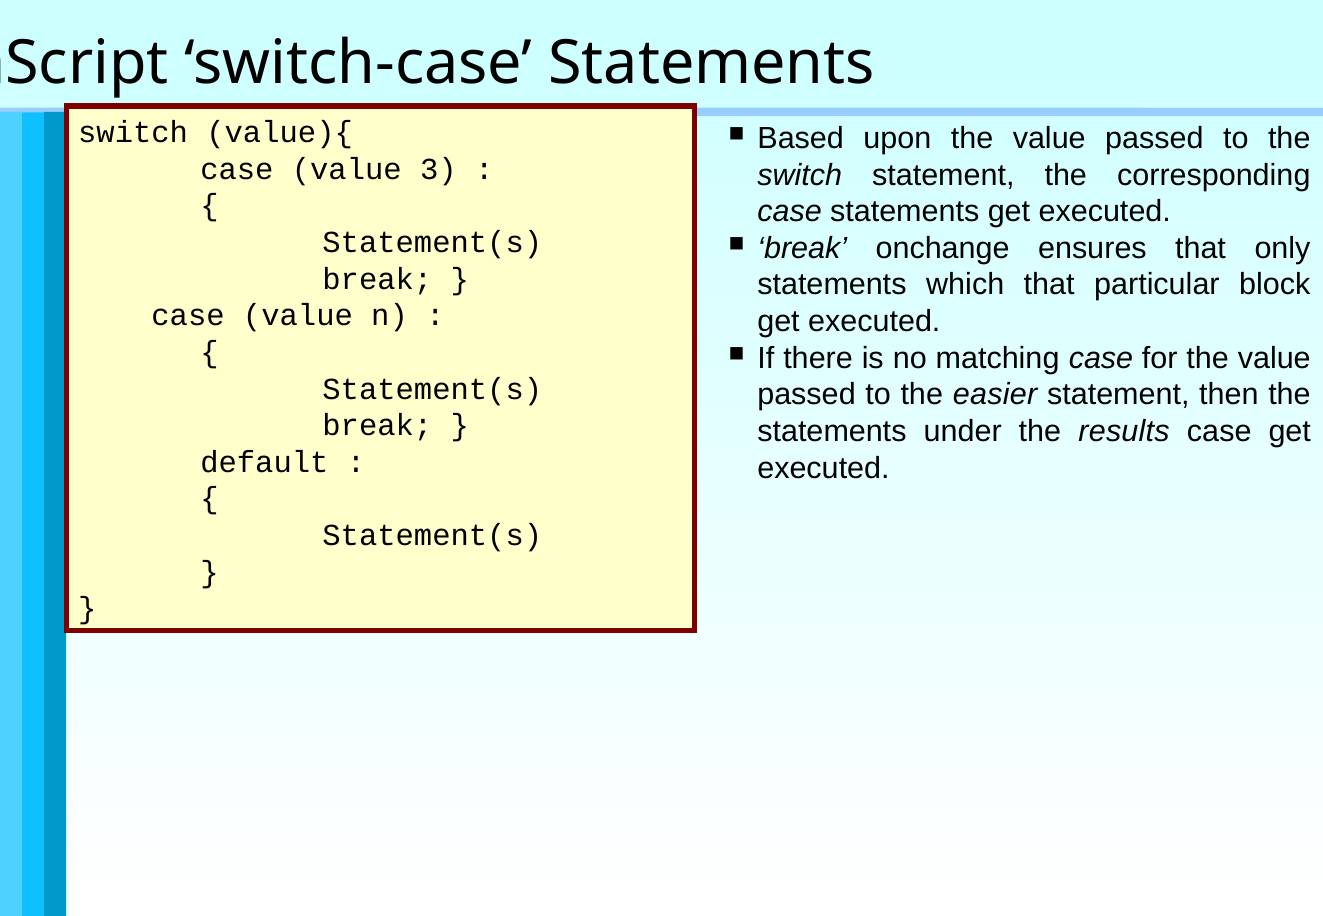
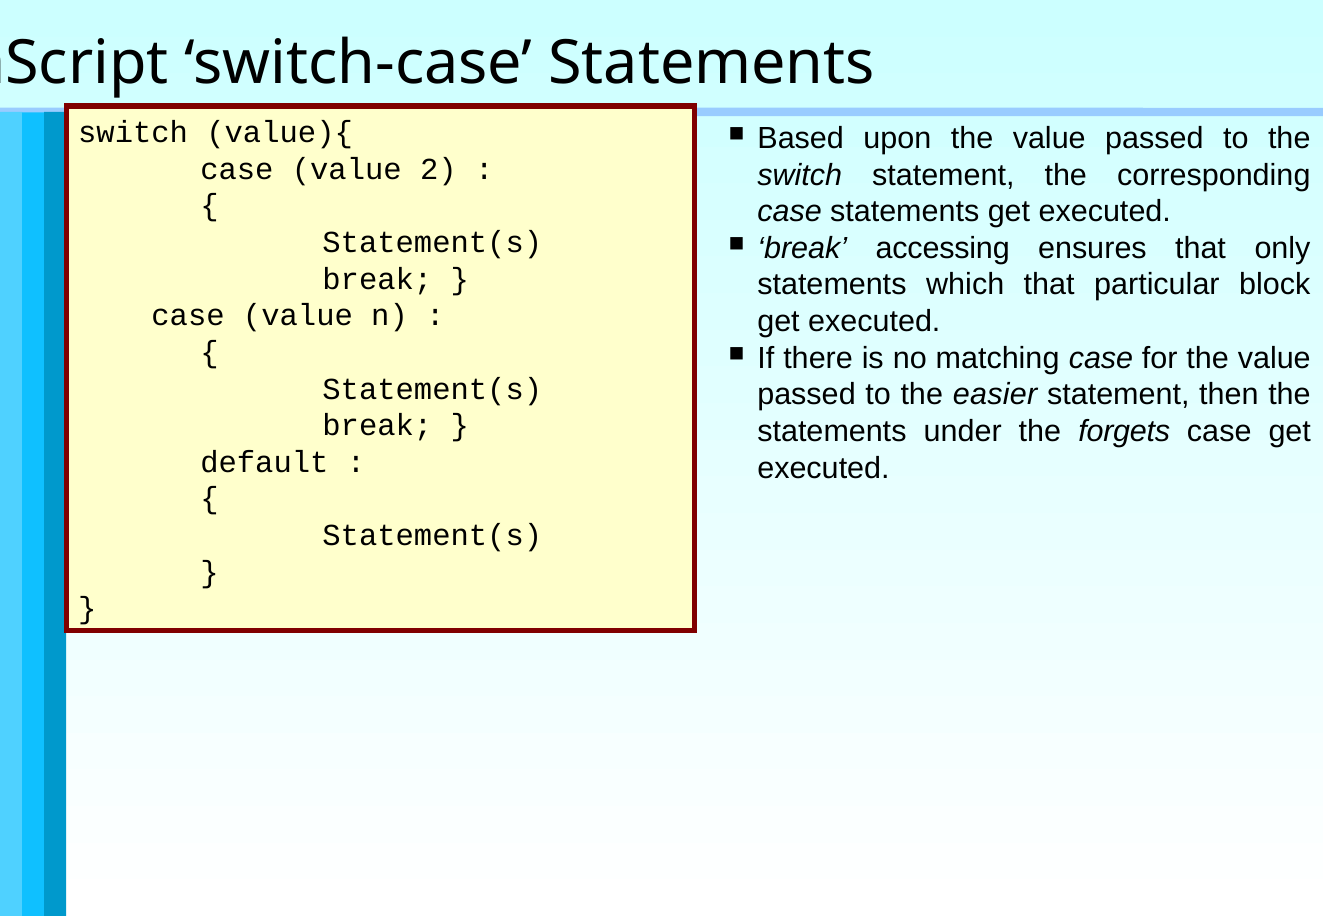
3: 3 -> 2 (438, 169)
onchange: onchange -> accessing (943, 248)
results: results -> forgets (1124, 431)
